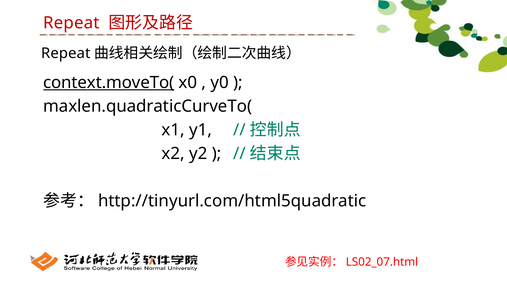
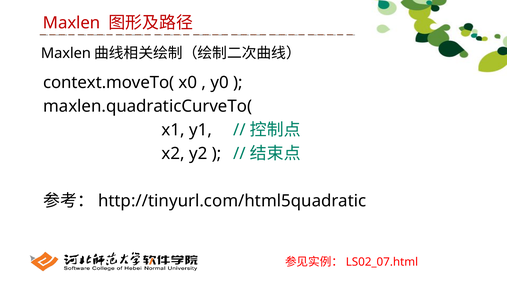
Repeat: Repeat -> Maxlen (72, 23)
Repeat: Repeat -> Maxlen (66, 53)
context.moveTo( underline: present -> none (109, 83)
